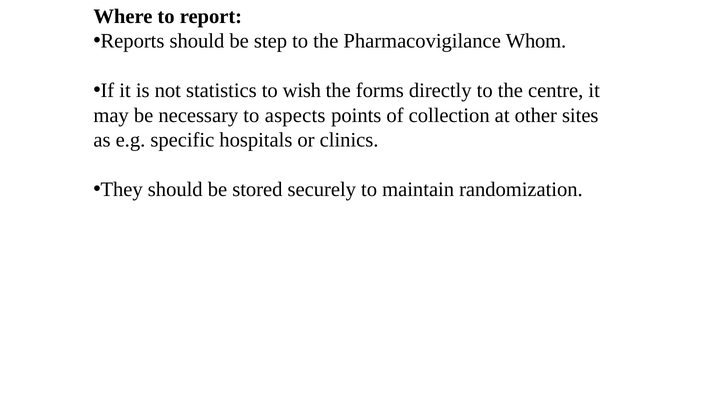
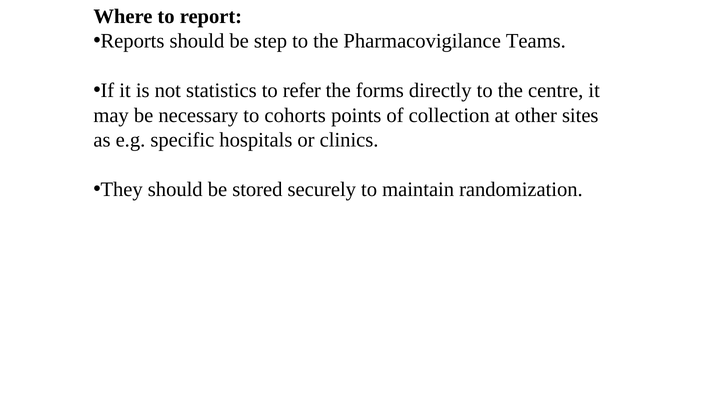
Whom: Whom -> Teams (536, 41)
wish: wish -> refer (302, 91)
aspects: aspects -> cohorts (295, 115)
